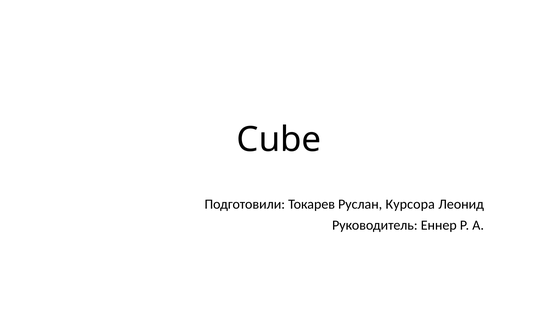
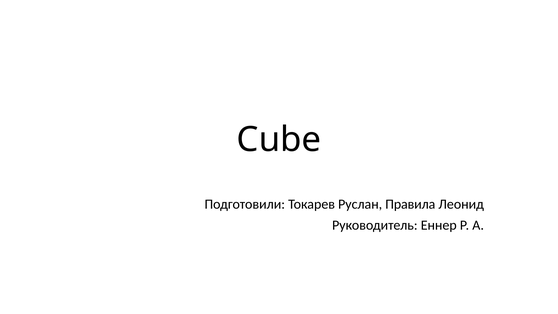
Курсора: Курсора -> Правила (410, 204)
